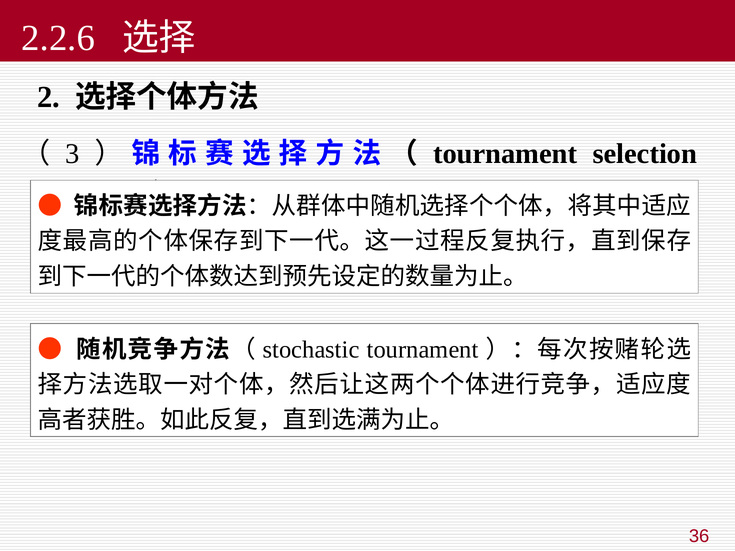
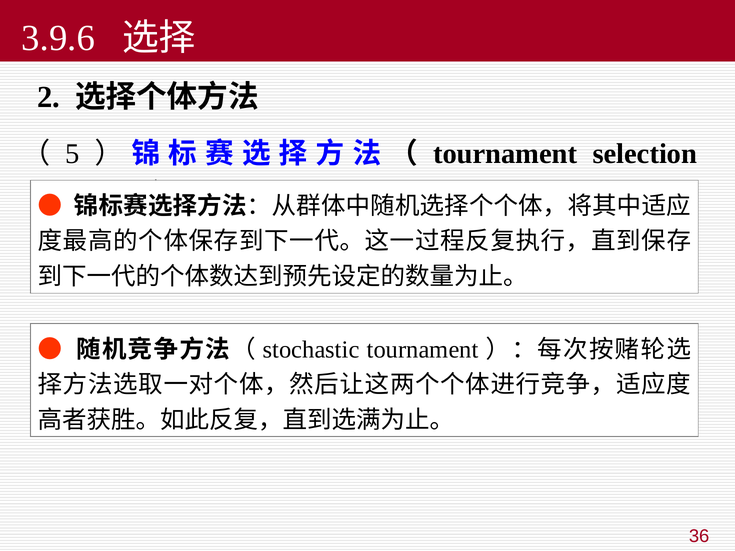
2.2.6: 2.2.6 -> 3.9.6 (58, 38)
3: 3 -> 5 (73, 154)
